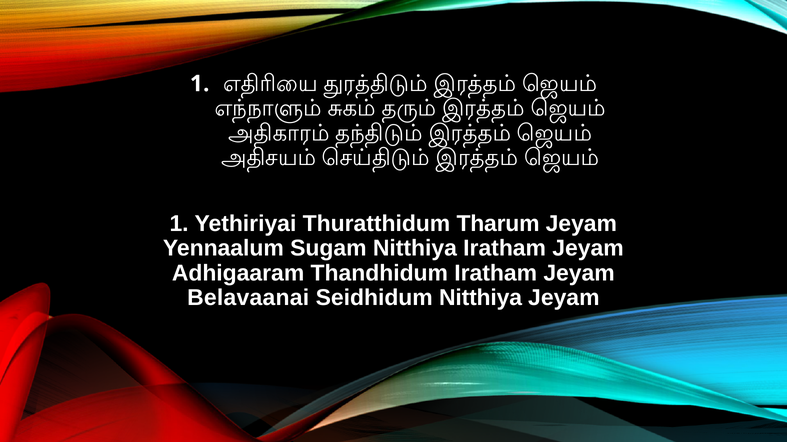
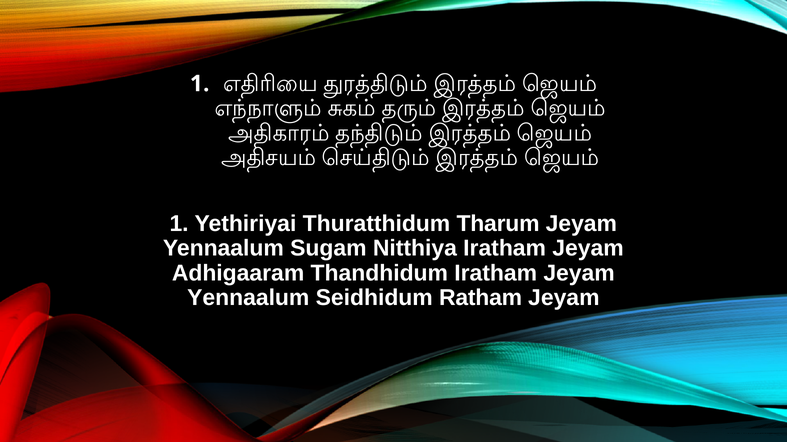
Belavaanai: Belavaanai -> Yennaalum (248, 298)
Seidhidum Nitthiya: Nitthiya -> Ratham (481, 298)
